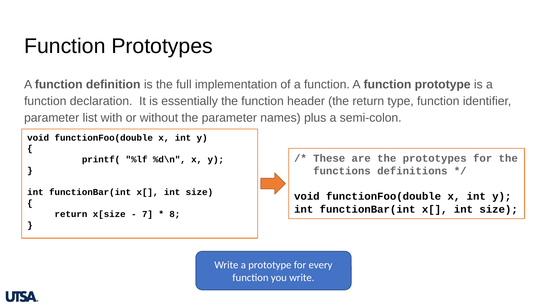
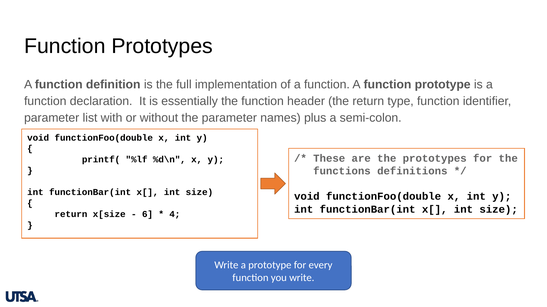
7: 7 -> 6 (147, 215)
8: 8 -> 4 (175, 215)
